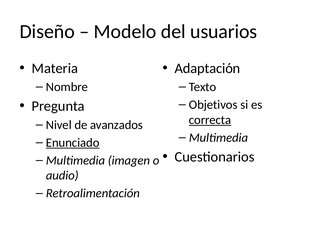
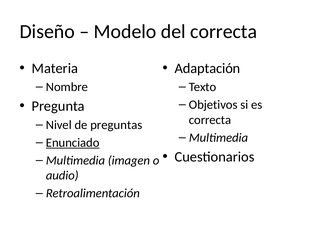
del usuarios: usuarios -> correcta (224, 31)
correcta underline: present -> none (210, 120)
avanzados: avanzados -> preguntas (116, 125)
